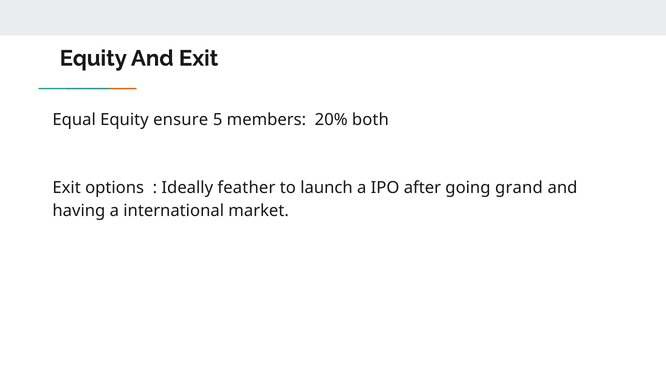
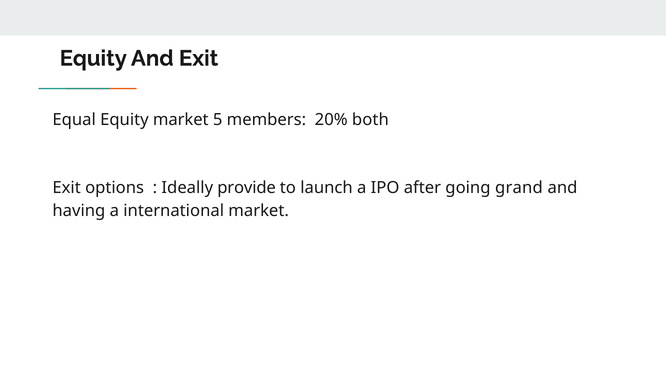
Equity ensure: ensure -> market (181, 120)
feather: feather -> provide (247, 188)
